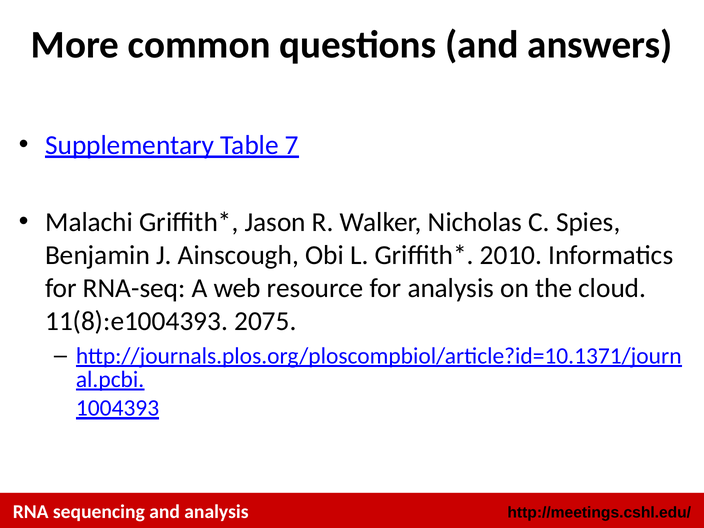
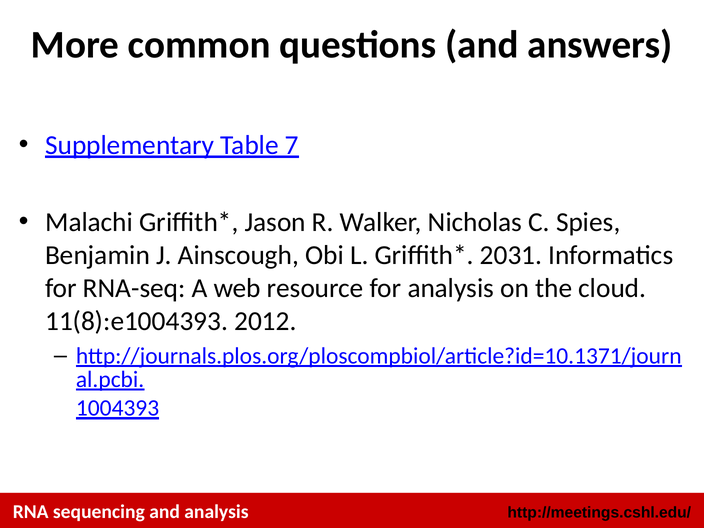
2010: 2010 -> 2031 (511, 255)
2075: 2075 -> 2012 (265, 321)
